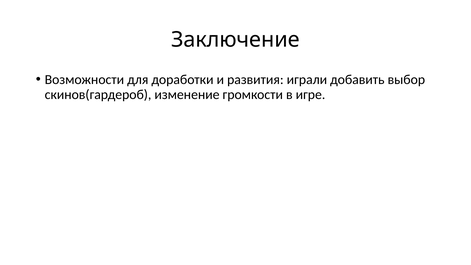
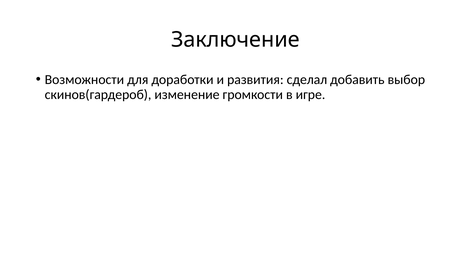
играли: играли -> сделал (307, 80)
